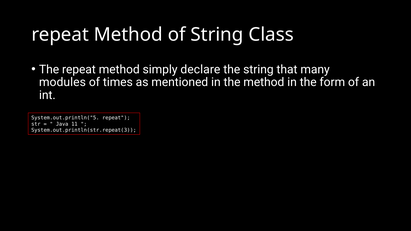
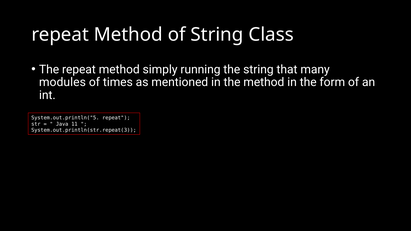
declare: declare -> running (200, 69)
